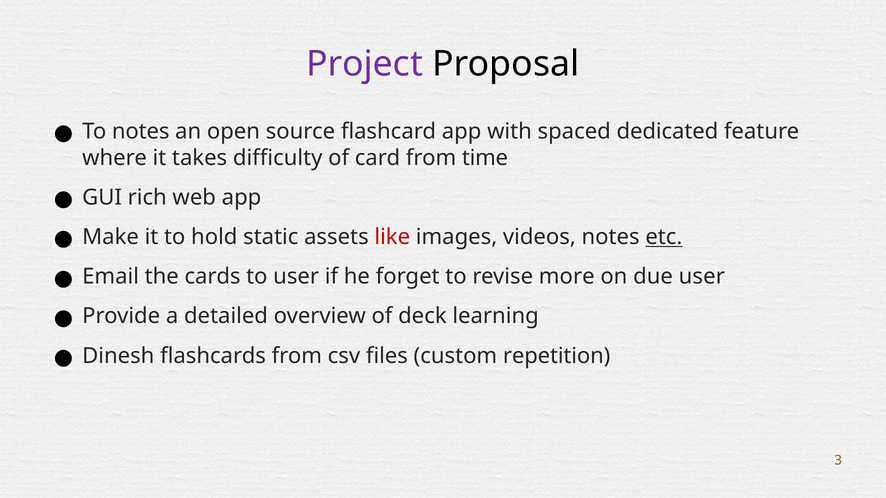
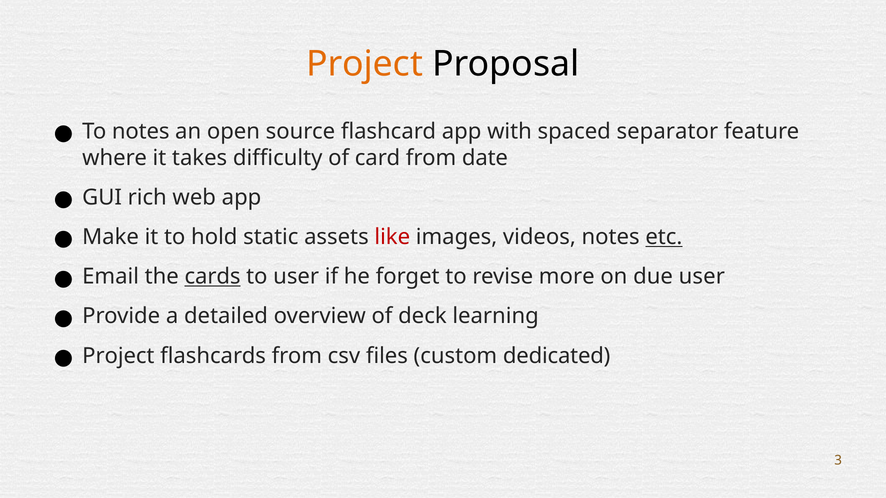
Project colour: purple -> orange (365, 64)
dedicated: dedicated -> separator (667, 131)
time: time -> date (485, 158)
cards underline: none -> present (213, 277)
Dinesh: Dinesh -> Project (118, 356)
repetition: repetition -> dedicated (557, 356)
